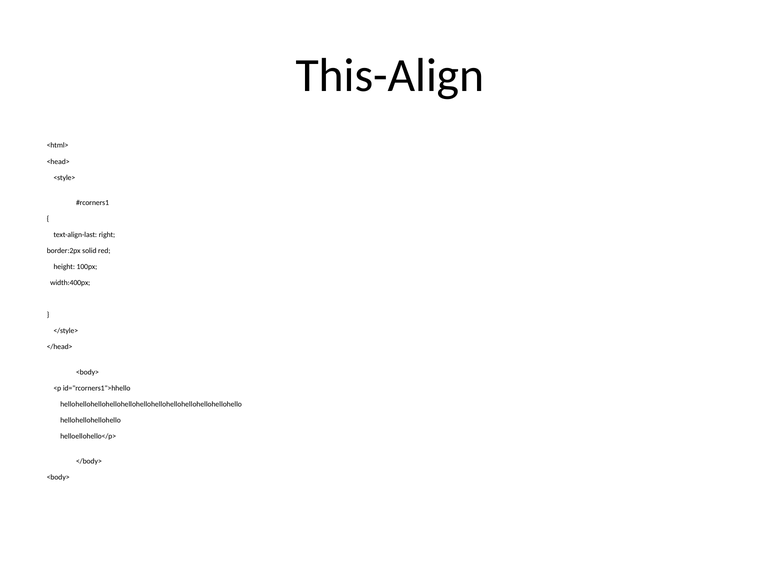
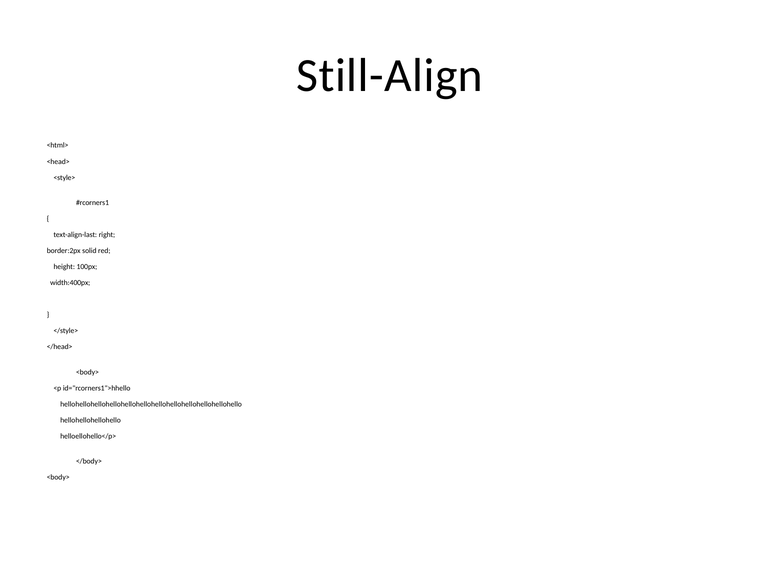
This-Align: This-Align -> Still-Align (390, 76)
